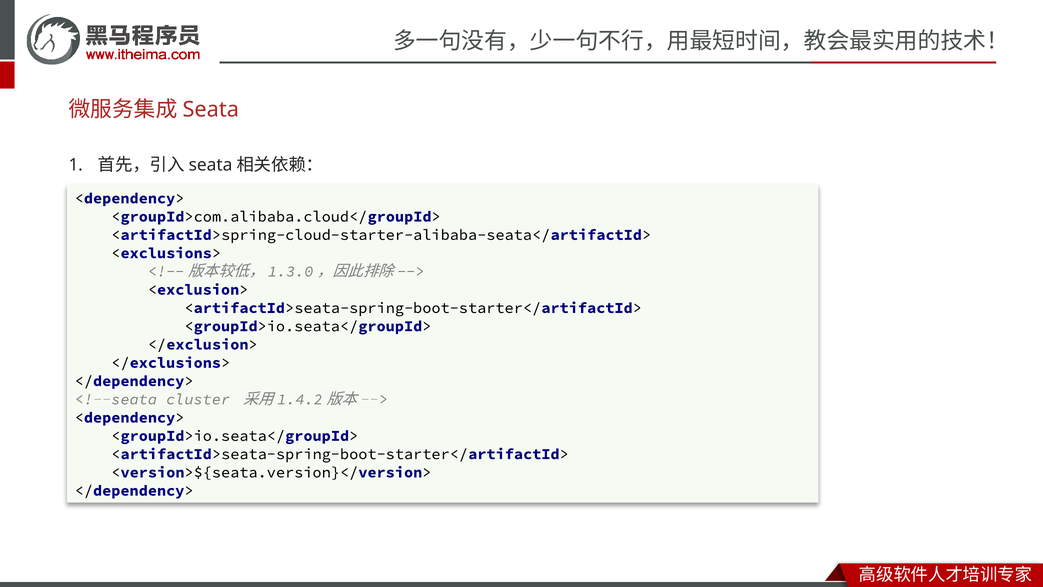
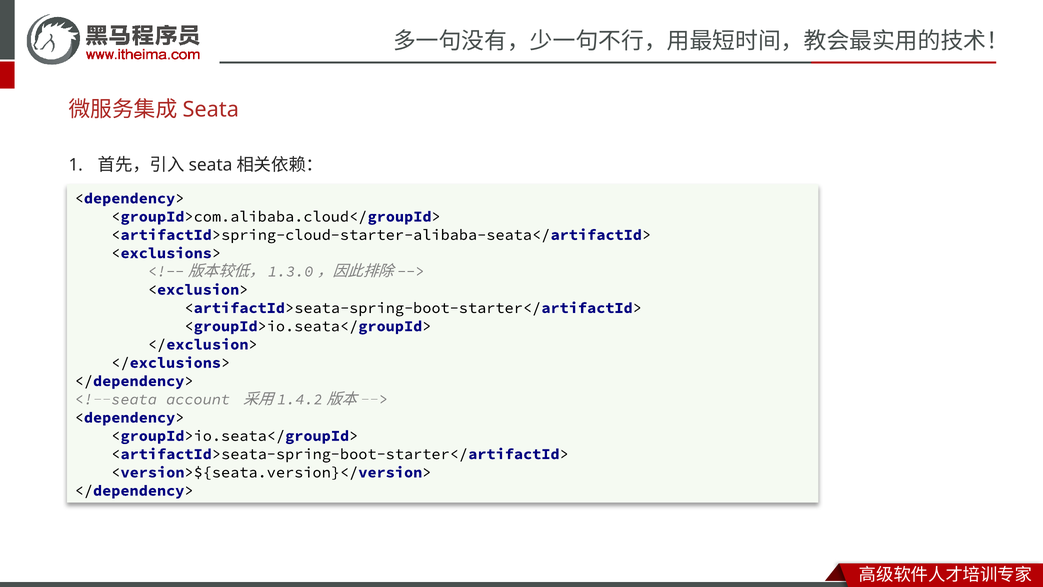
cluster: cluster -> account (198, 399)
